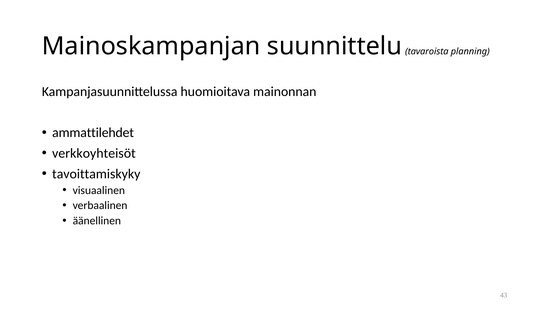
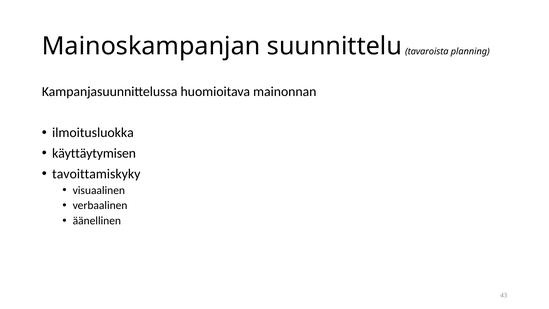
ammattilehdet: ammattilehdet -> ilmoitusluokka (93, 133)
verkkoyhteisöt: verkkoyhteisöt -> käyttäytymisen (94, 153)
